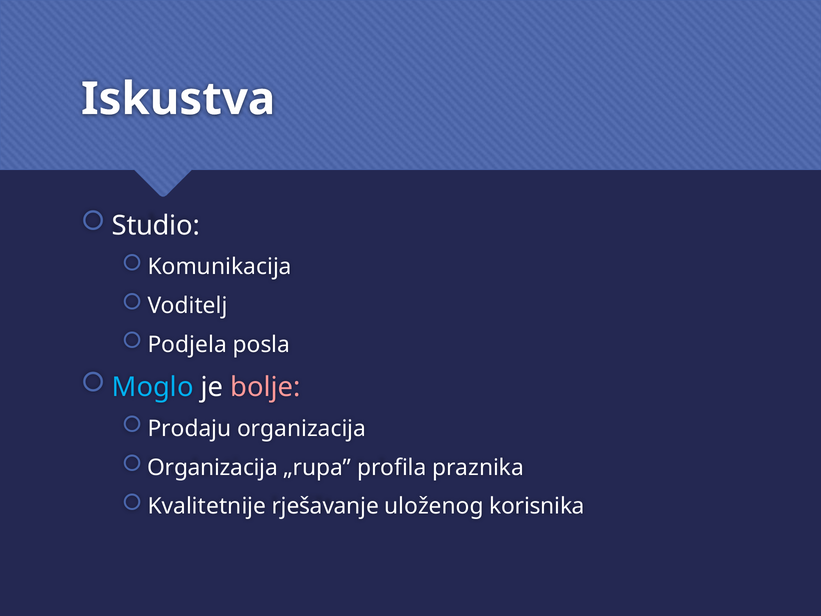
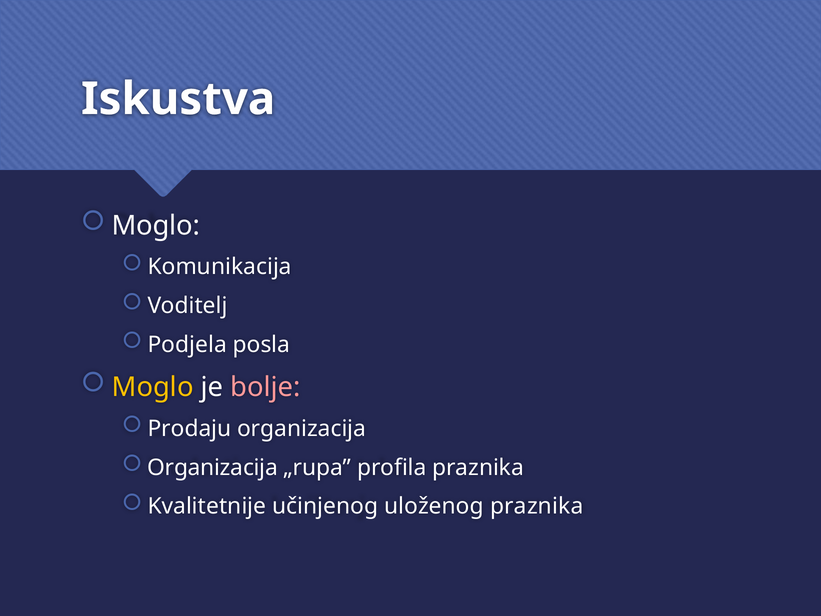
Studio: Studio -> Moglo (156, 226)
Moglo colour: light blue -> yellow (153, 387)
rješavanje: rješavanje -> učinjenog (325, 506)
uloženog korisnika: korisnika -> praznika (537, 506)
